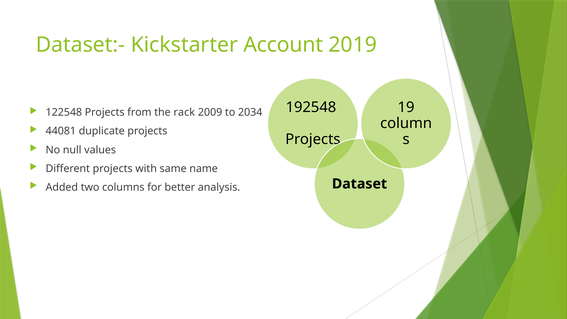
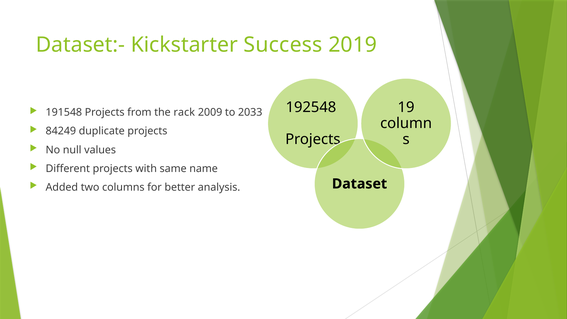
Account: Account -> Success (283, 45)
122548: 122548 -> 191548 (64, 112)
2034: 2034 -> 2033 (250, 112)
44081: 44081 -> 84249 (61, 131)
